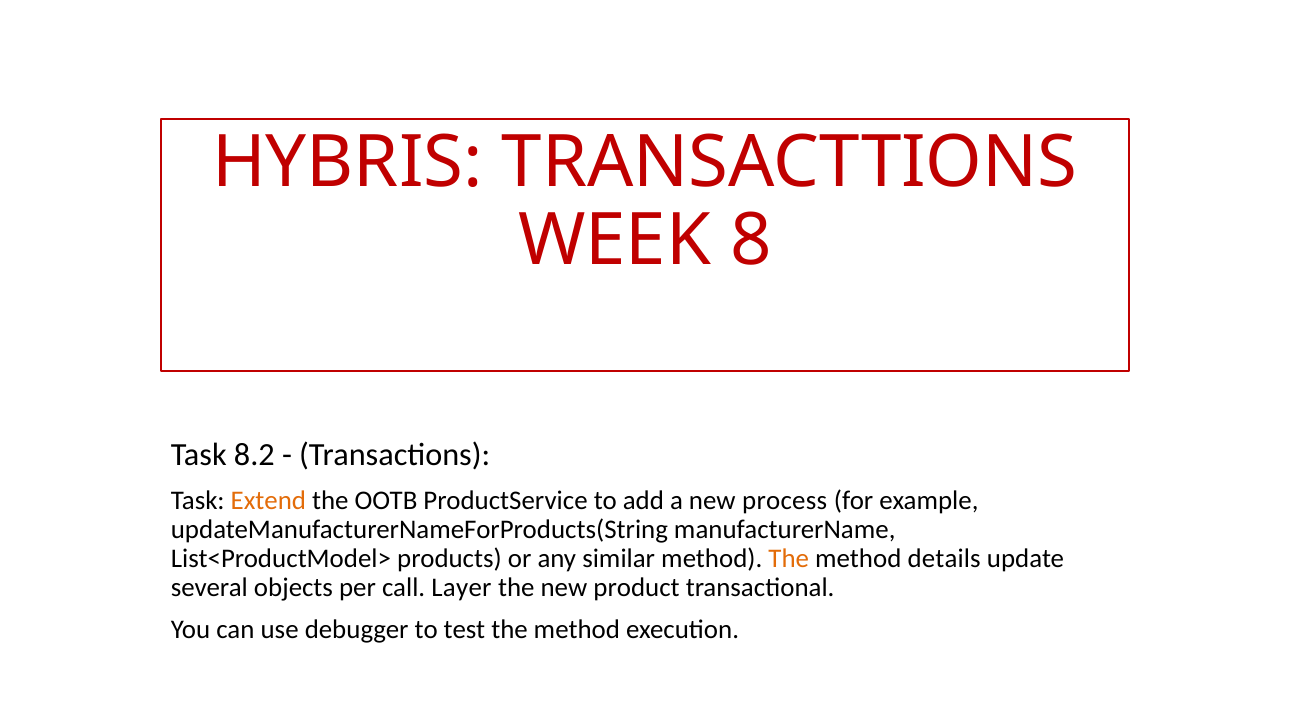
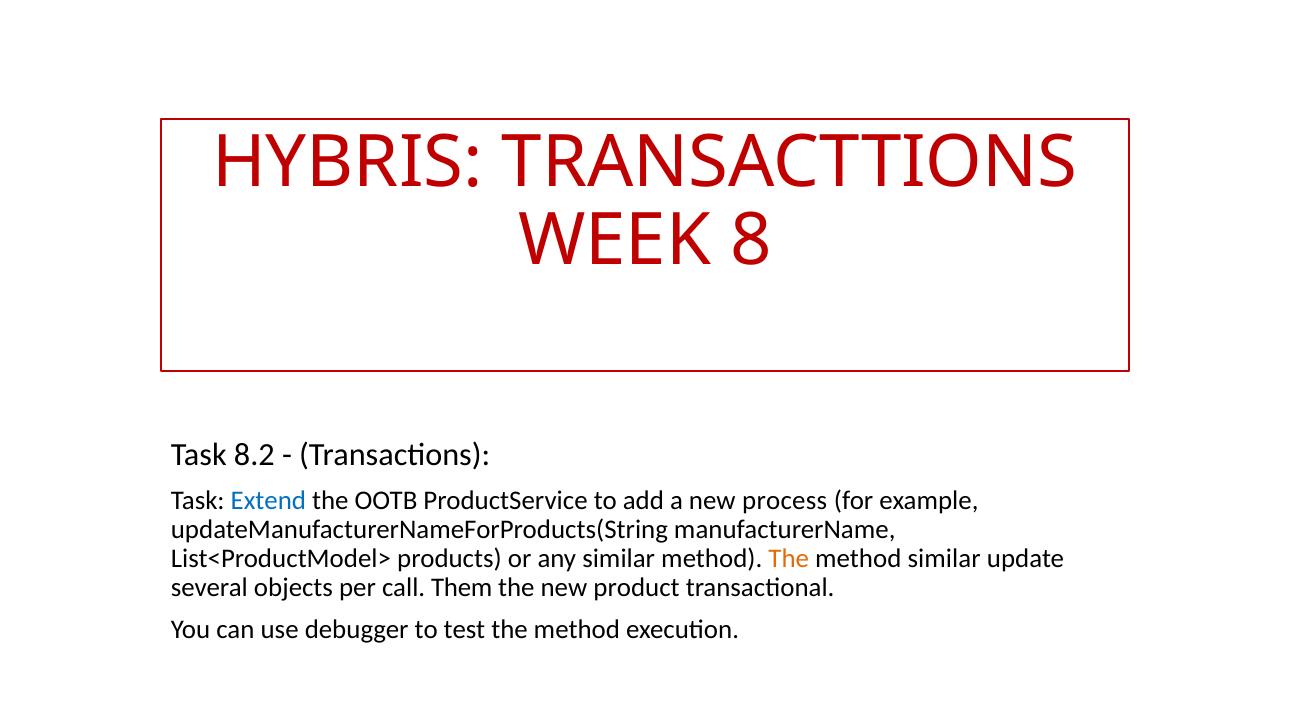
Extend colour: orange -> blue (268, 501)
method details: details -> similar (944, 559)
Layer: Layer -> Them (462, 588)
